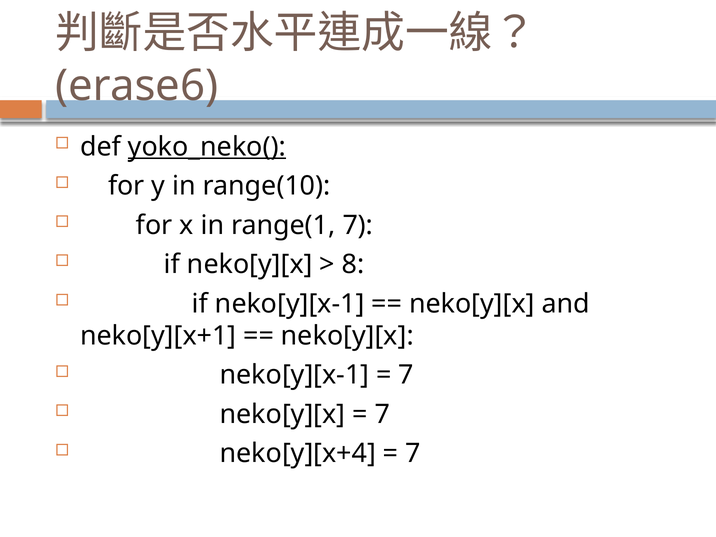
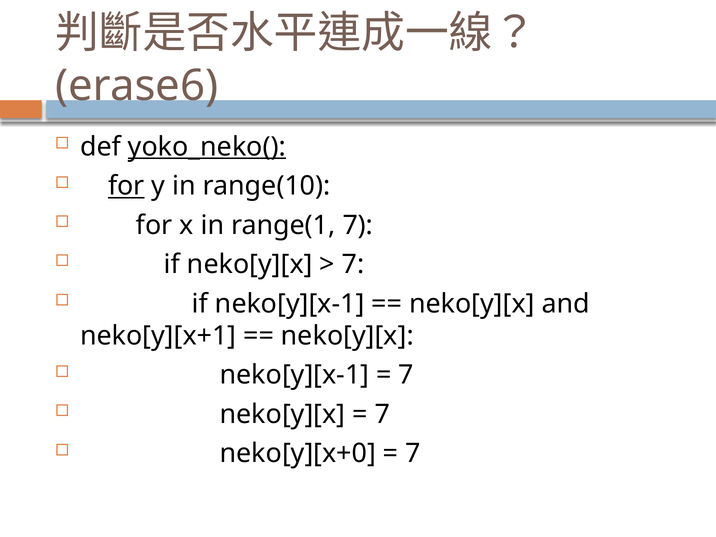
for underline: none -> present (126, 186)
8: 8 -> 7 (353, 264)
neko[y][x+4: neko[y][x+4 -> neko[y][x+0 (298, 454)
